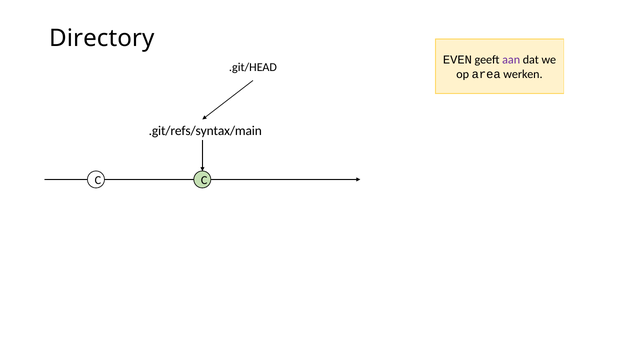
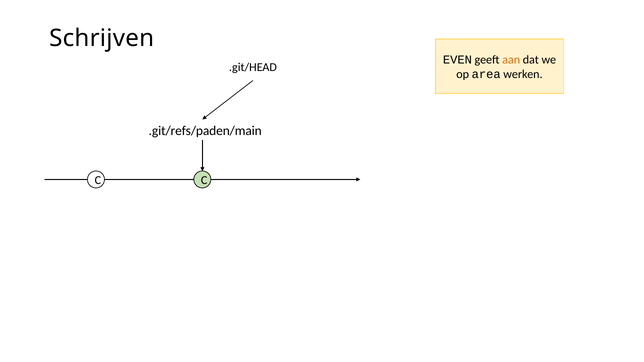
Directory: Directory -> Schrijven (102, 38)
aan colour: purple -> orange (511, 60)
.git/refs/syntax/main: .git/refs/syntax/main -> .git/refs/paden/main (205, 131)
